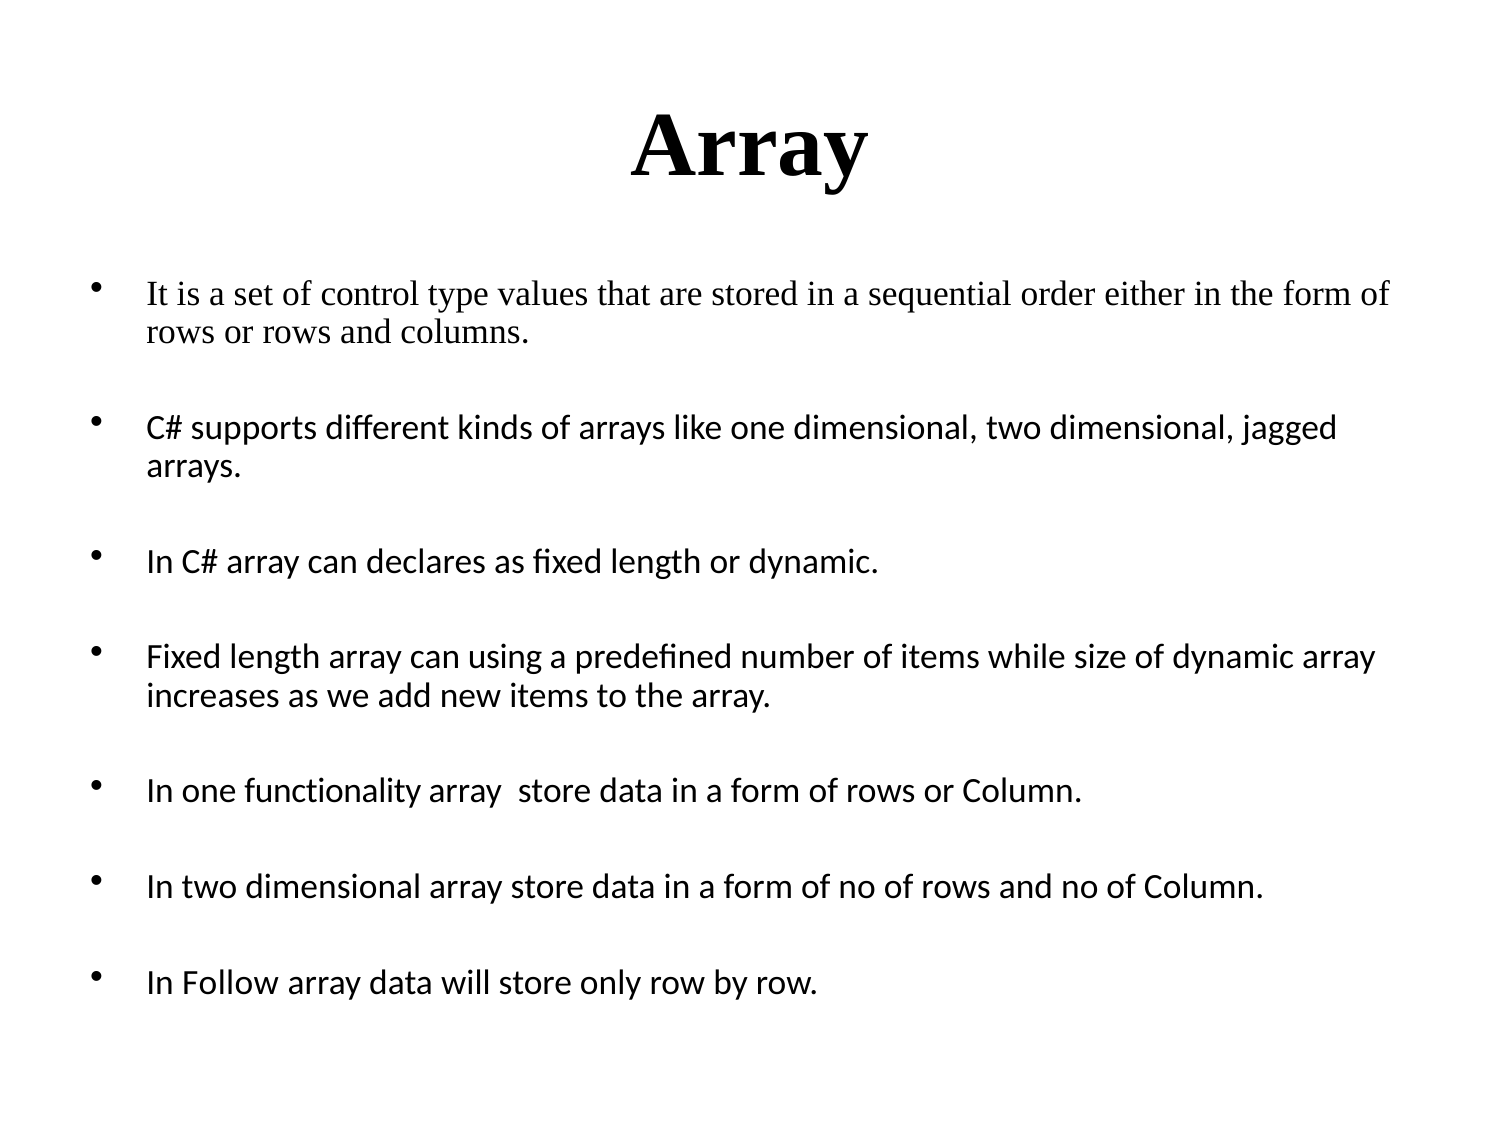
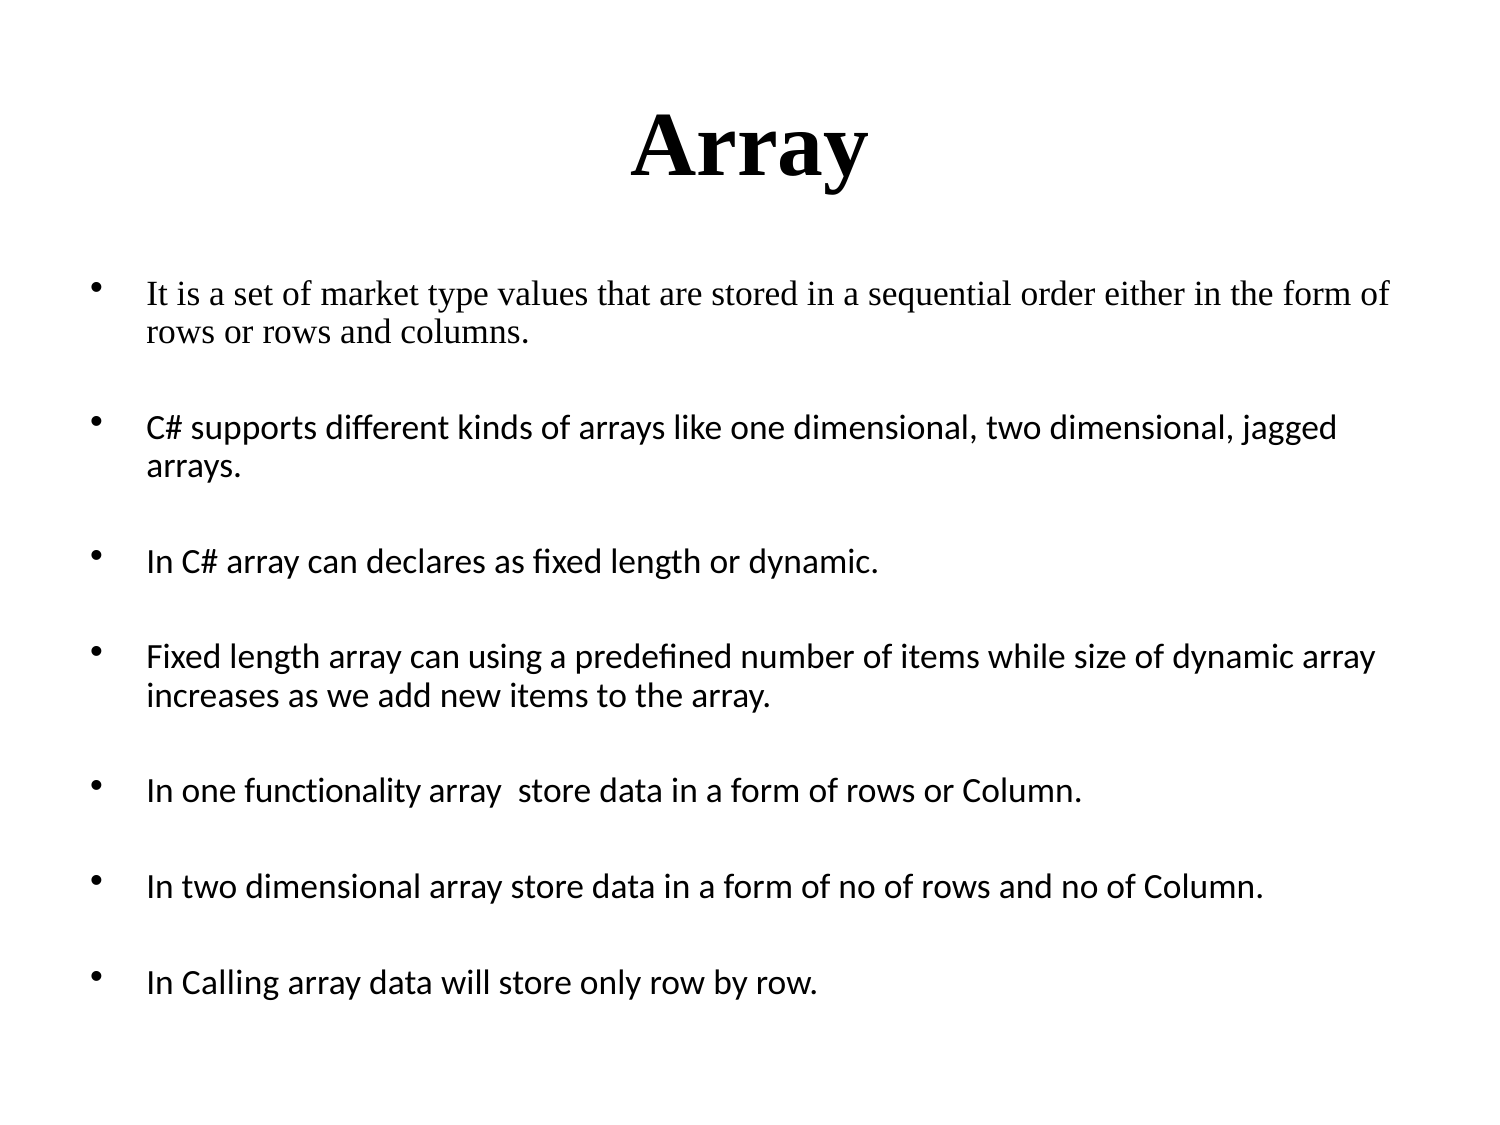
control: control -> market (370, 294)
Follow: Follow -> Calling (231, 983)
